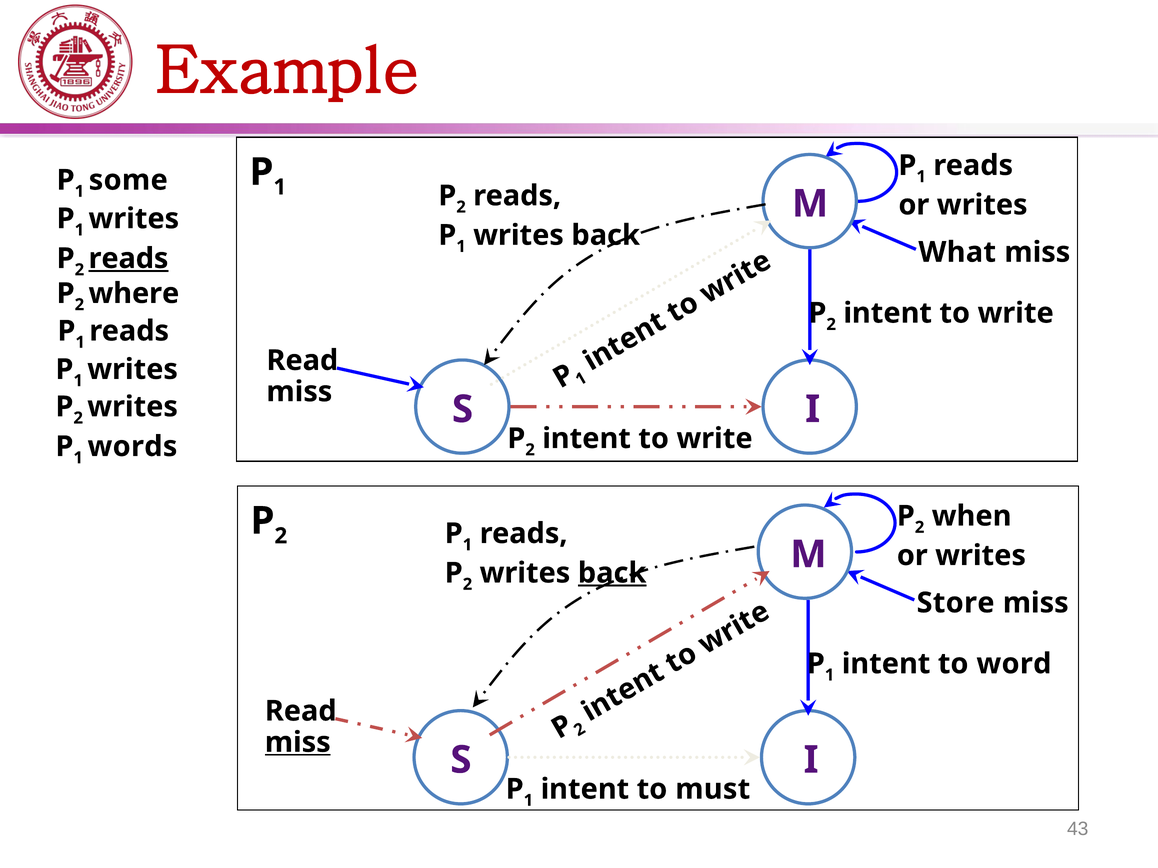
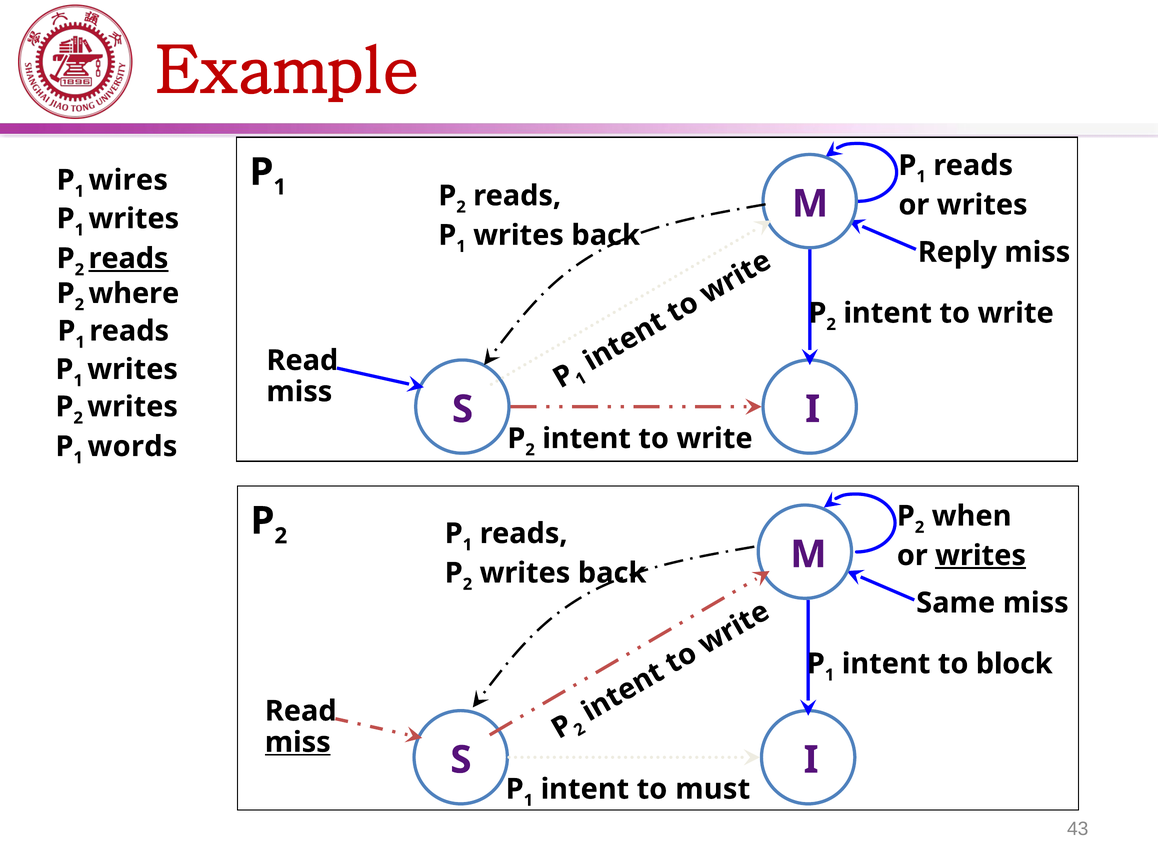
some: some -> wires (128, 180)
What: What -> Reply (957, 252)
writes underline: none -> present (981, 556)
back underline: present -> none (612, 573)
Store: Store -> Same (956, 603)
word: word -> block (1014, 664)
